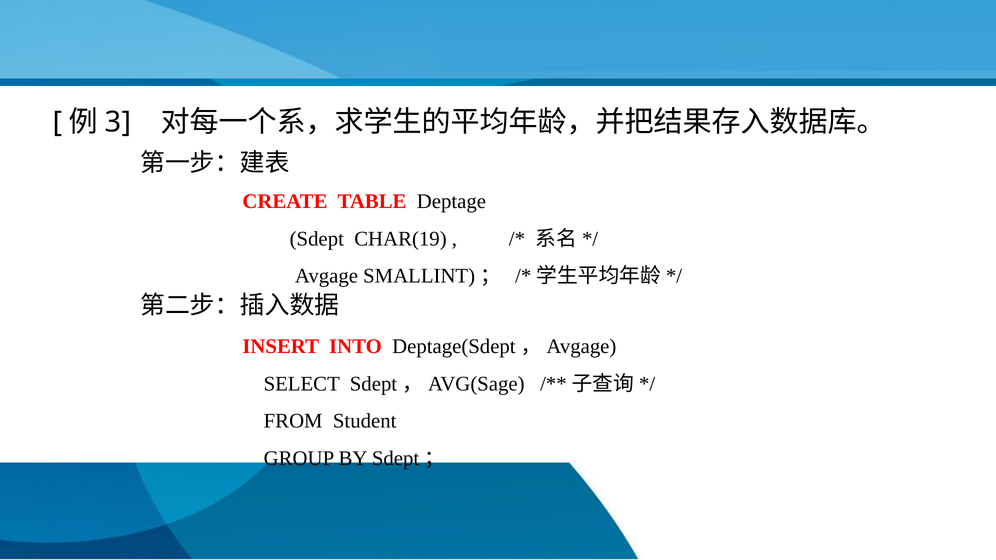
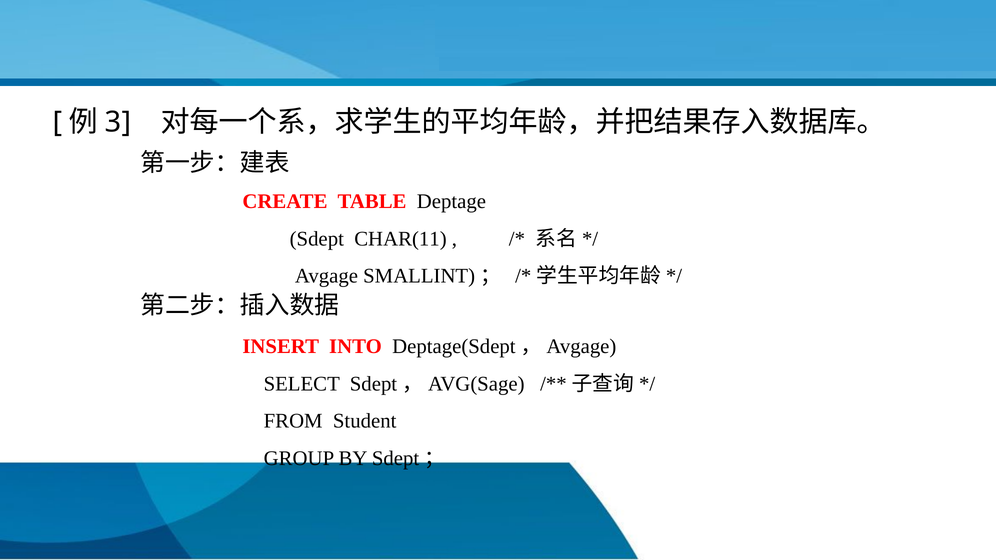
CHAR(19: CHAR(19 -> CHAR(11 (400, 239)
